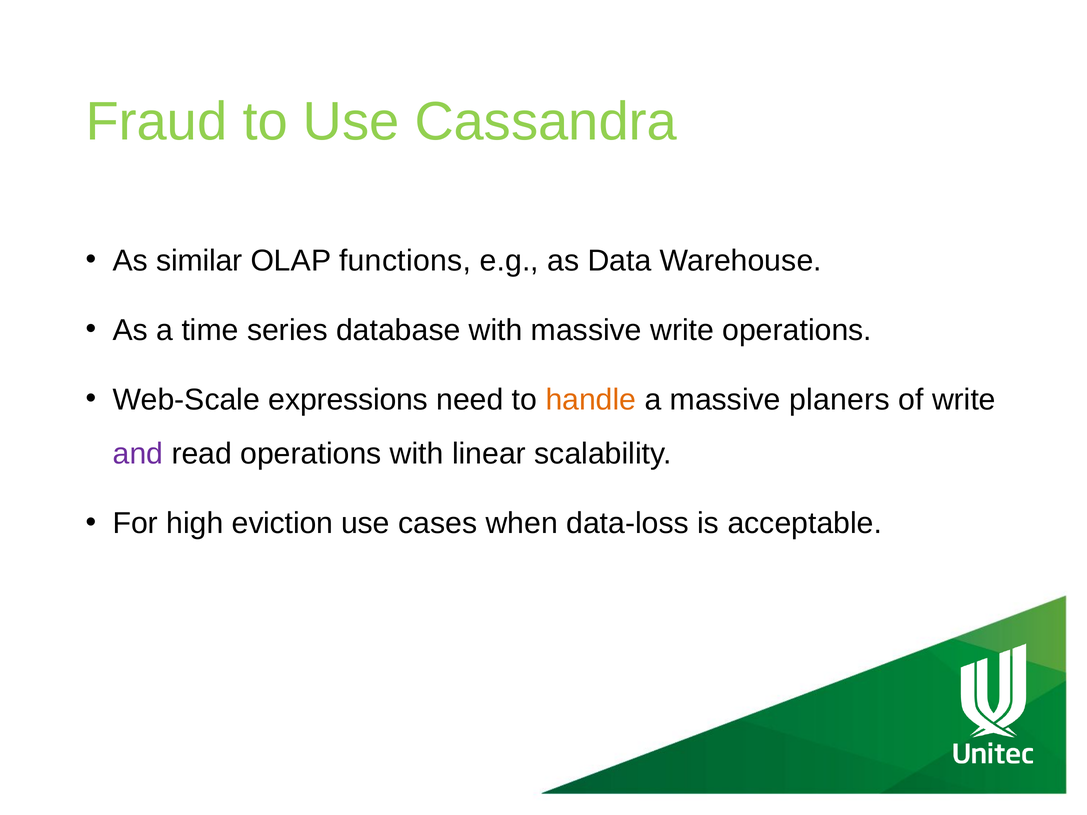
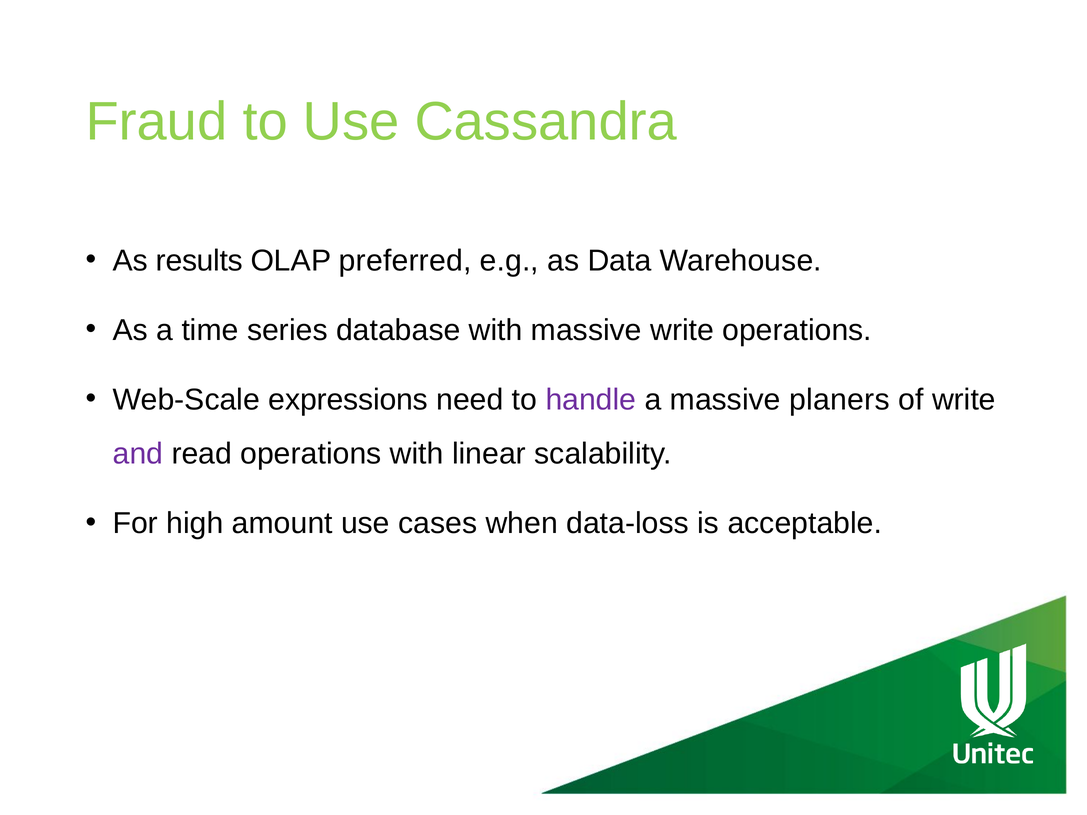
similar: similar -> results (199, 261)
functions: functions -> preferred (405, 261)
handle colour: orange -> purple (591, 400)
eviction: eviction -> amount (282, 524)
